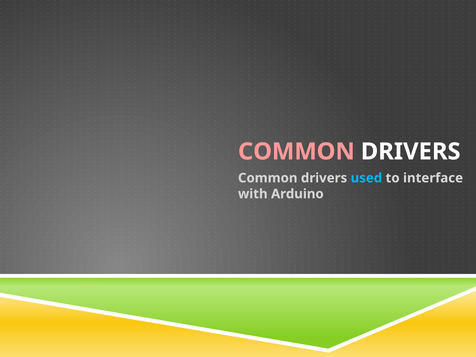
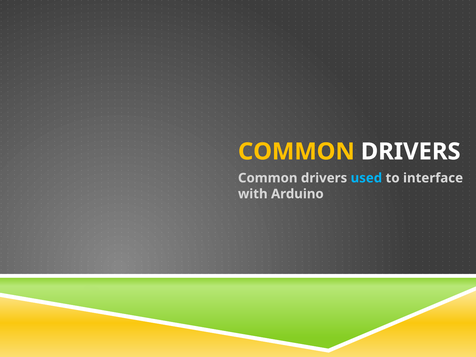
COMMON colour: pink -> yellow (296, 152)
